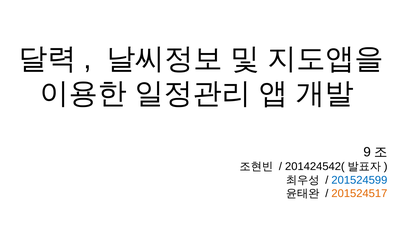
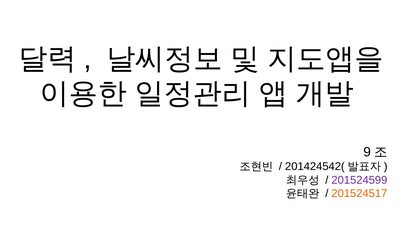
201524599 colour: blue -> purple (359, 180)
